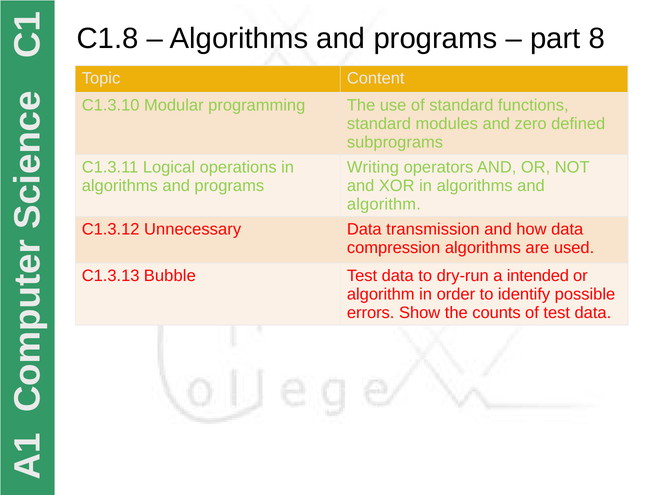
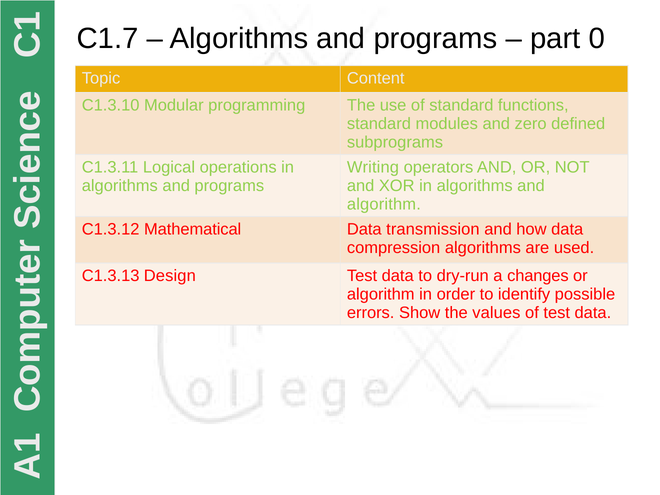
C1.8: C1.8 -> C1.7 (108, 38)
8: 8 -> 0 (597, 38)
Unnecessary: Unnecessary -> Mathematical (193, 229)
Bubble: Bubble -> Design (170, 276)
intended: intended -> changes (538, 276)
counts: counts -> values (496, 313)
